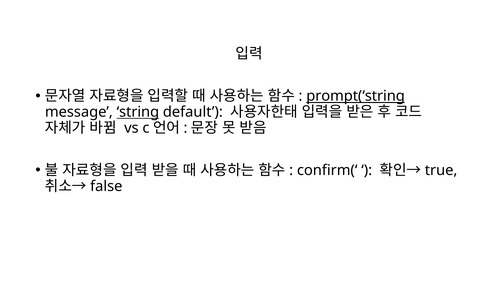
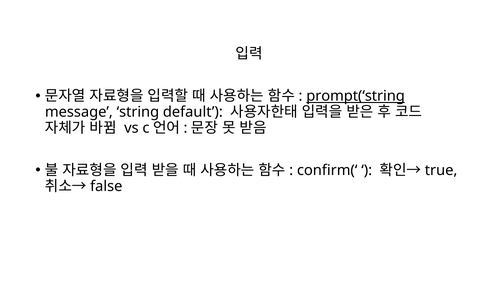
string underline: present -> none (138, 112)
